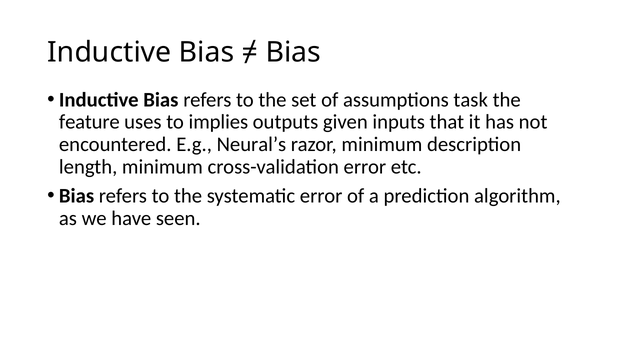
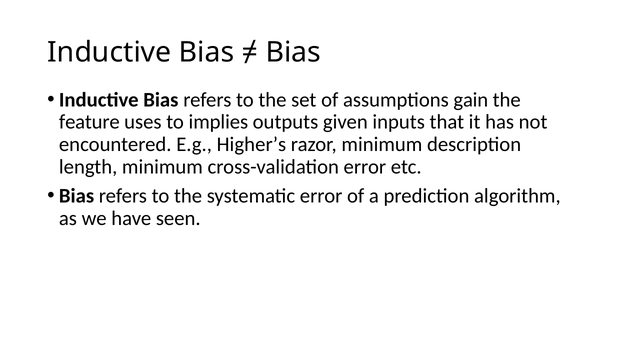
task: task -> gain (471, 100)
Neural’s: Neural’s -> Higher’s (251, 144)
